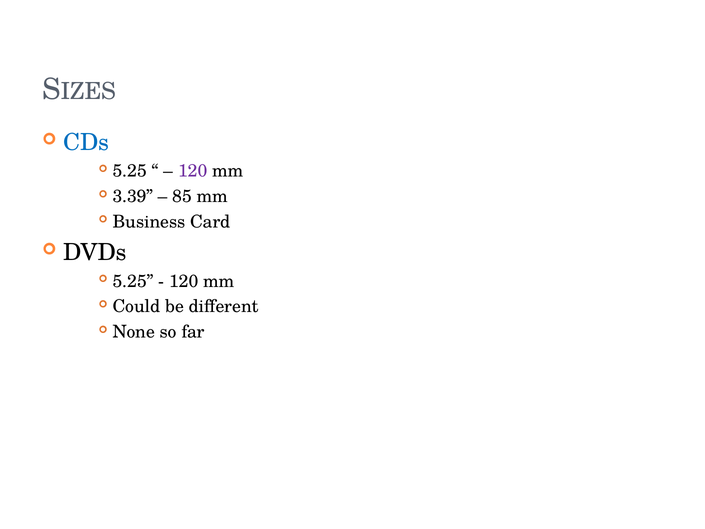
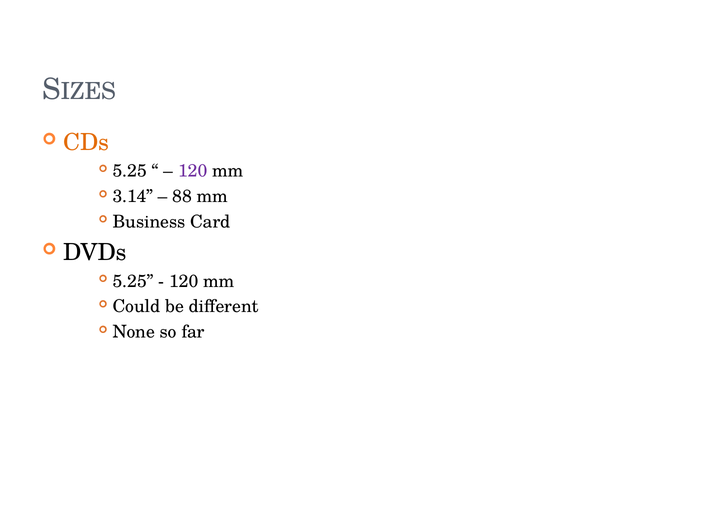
CDs colour: blue -> orange (86, 142)
3.39: 3.39 -> 3.14 (133, 196)
85: 85 -> 88 (182, 196)
